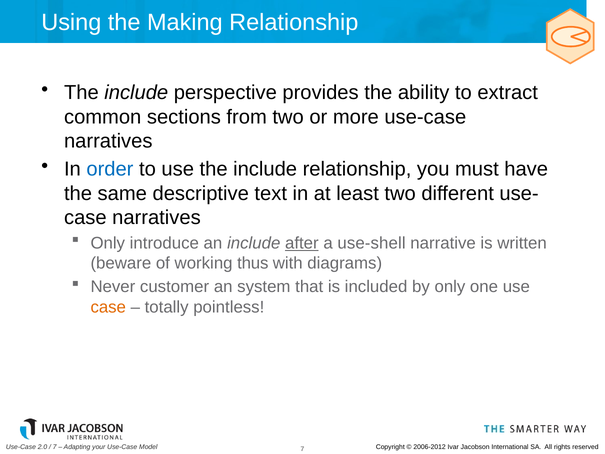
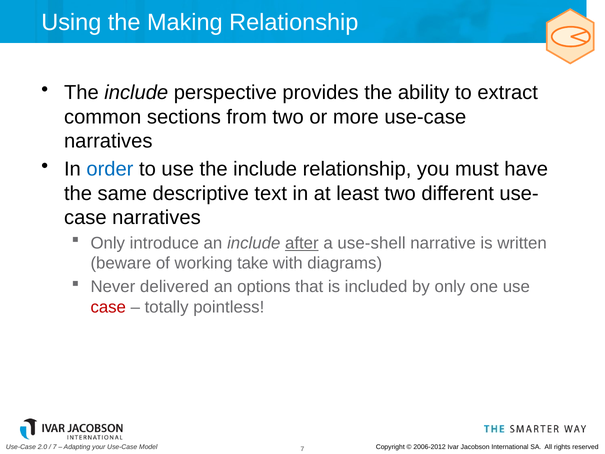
thus: thus -> take (253, 263)
customer: customer -> delivered (175, 287)
system: system -> options (264, 287)
case colour: orange -> red (108, 307)
